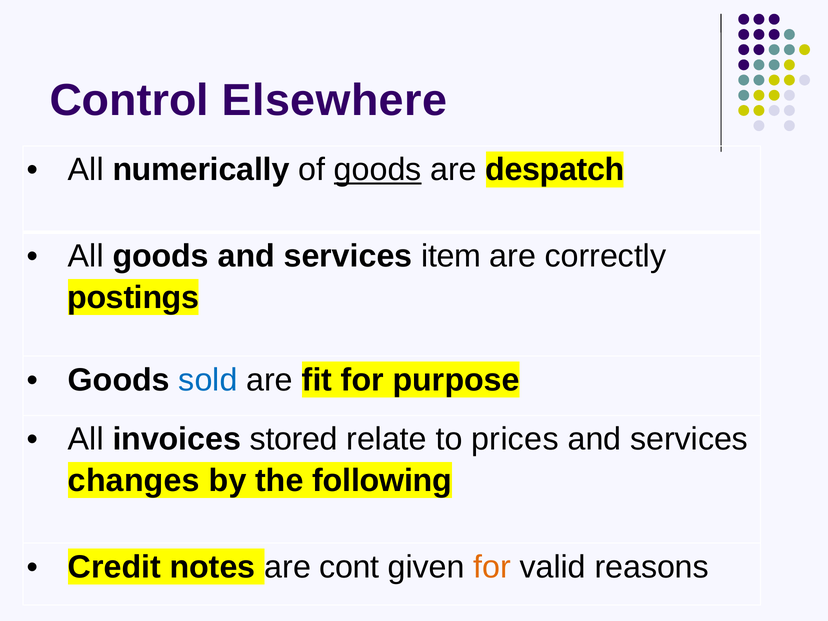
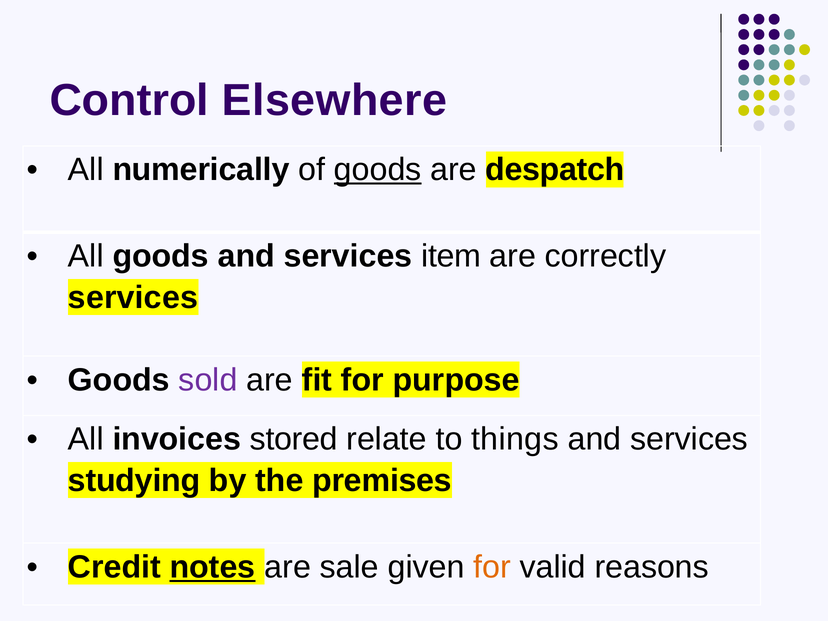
postings: postings -> services (133, 297)
sold colour: blue -> purple (208, 380)
prices: prices -> things (515, 439)
changes: changes -> studying (134, 480)
following: following -> premises (382, 480)
notes underline: none -> present (212, 567)
cont: cont -> sale (349, 567)
